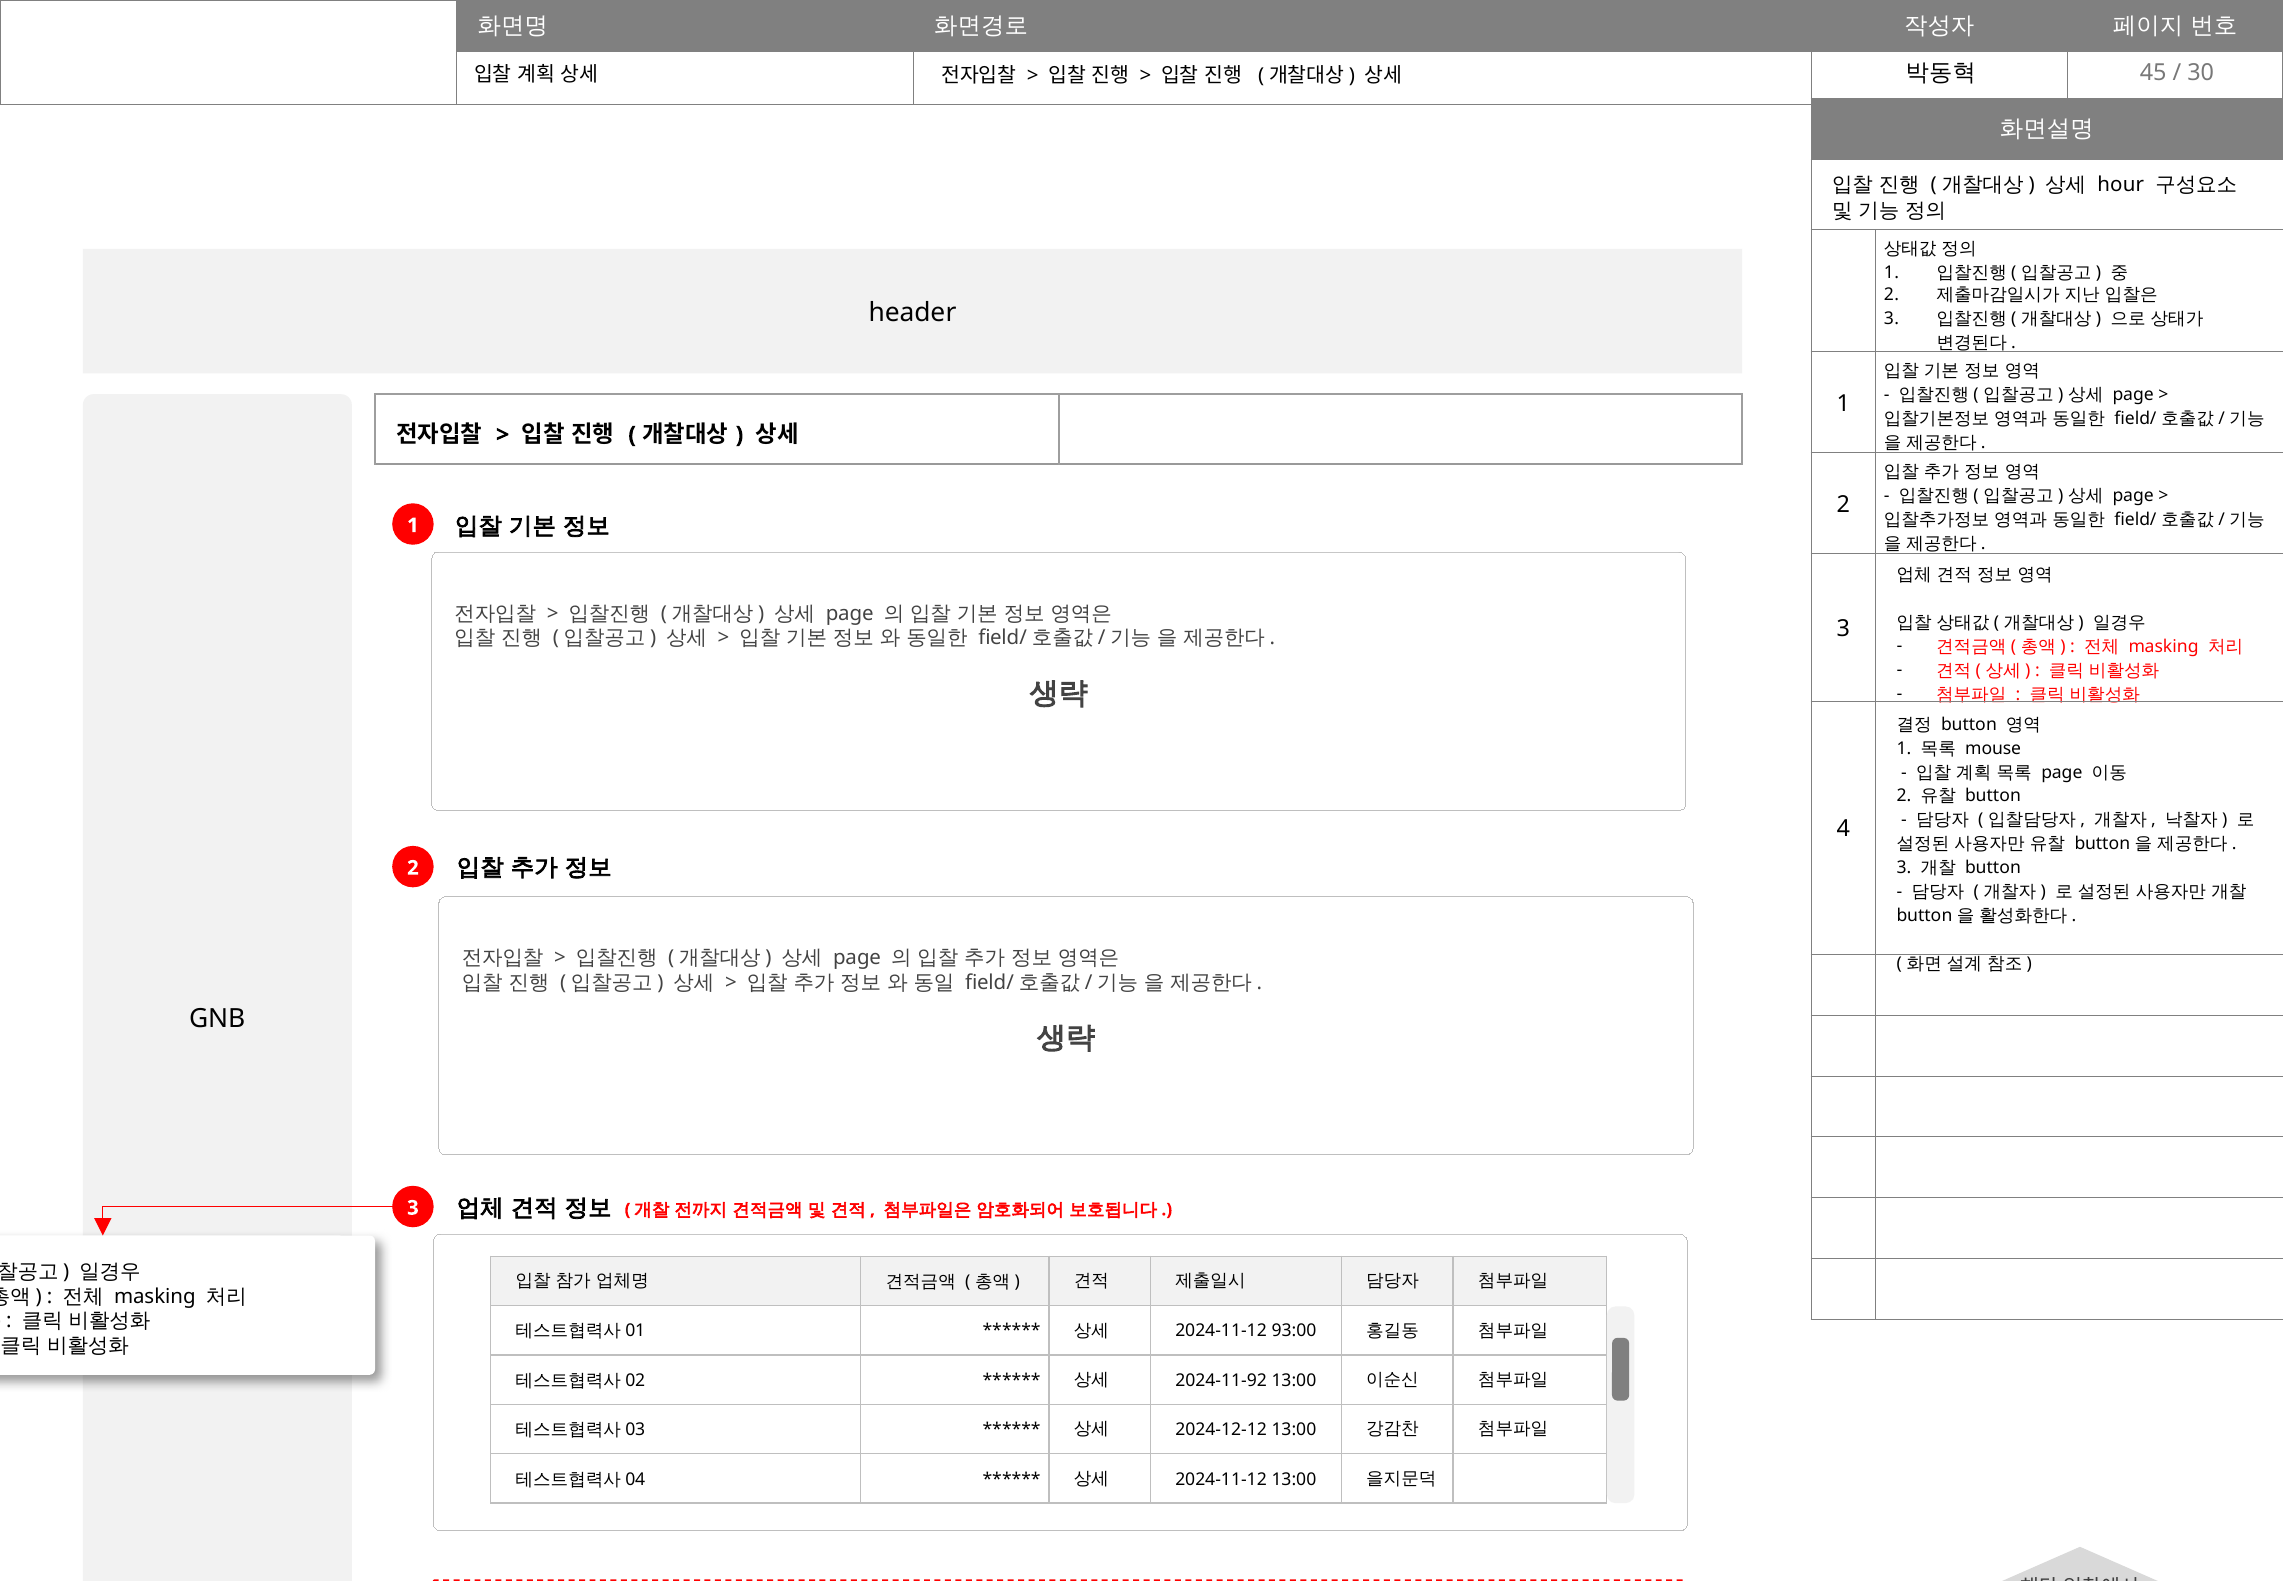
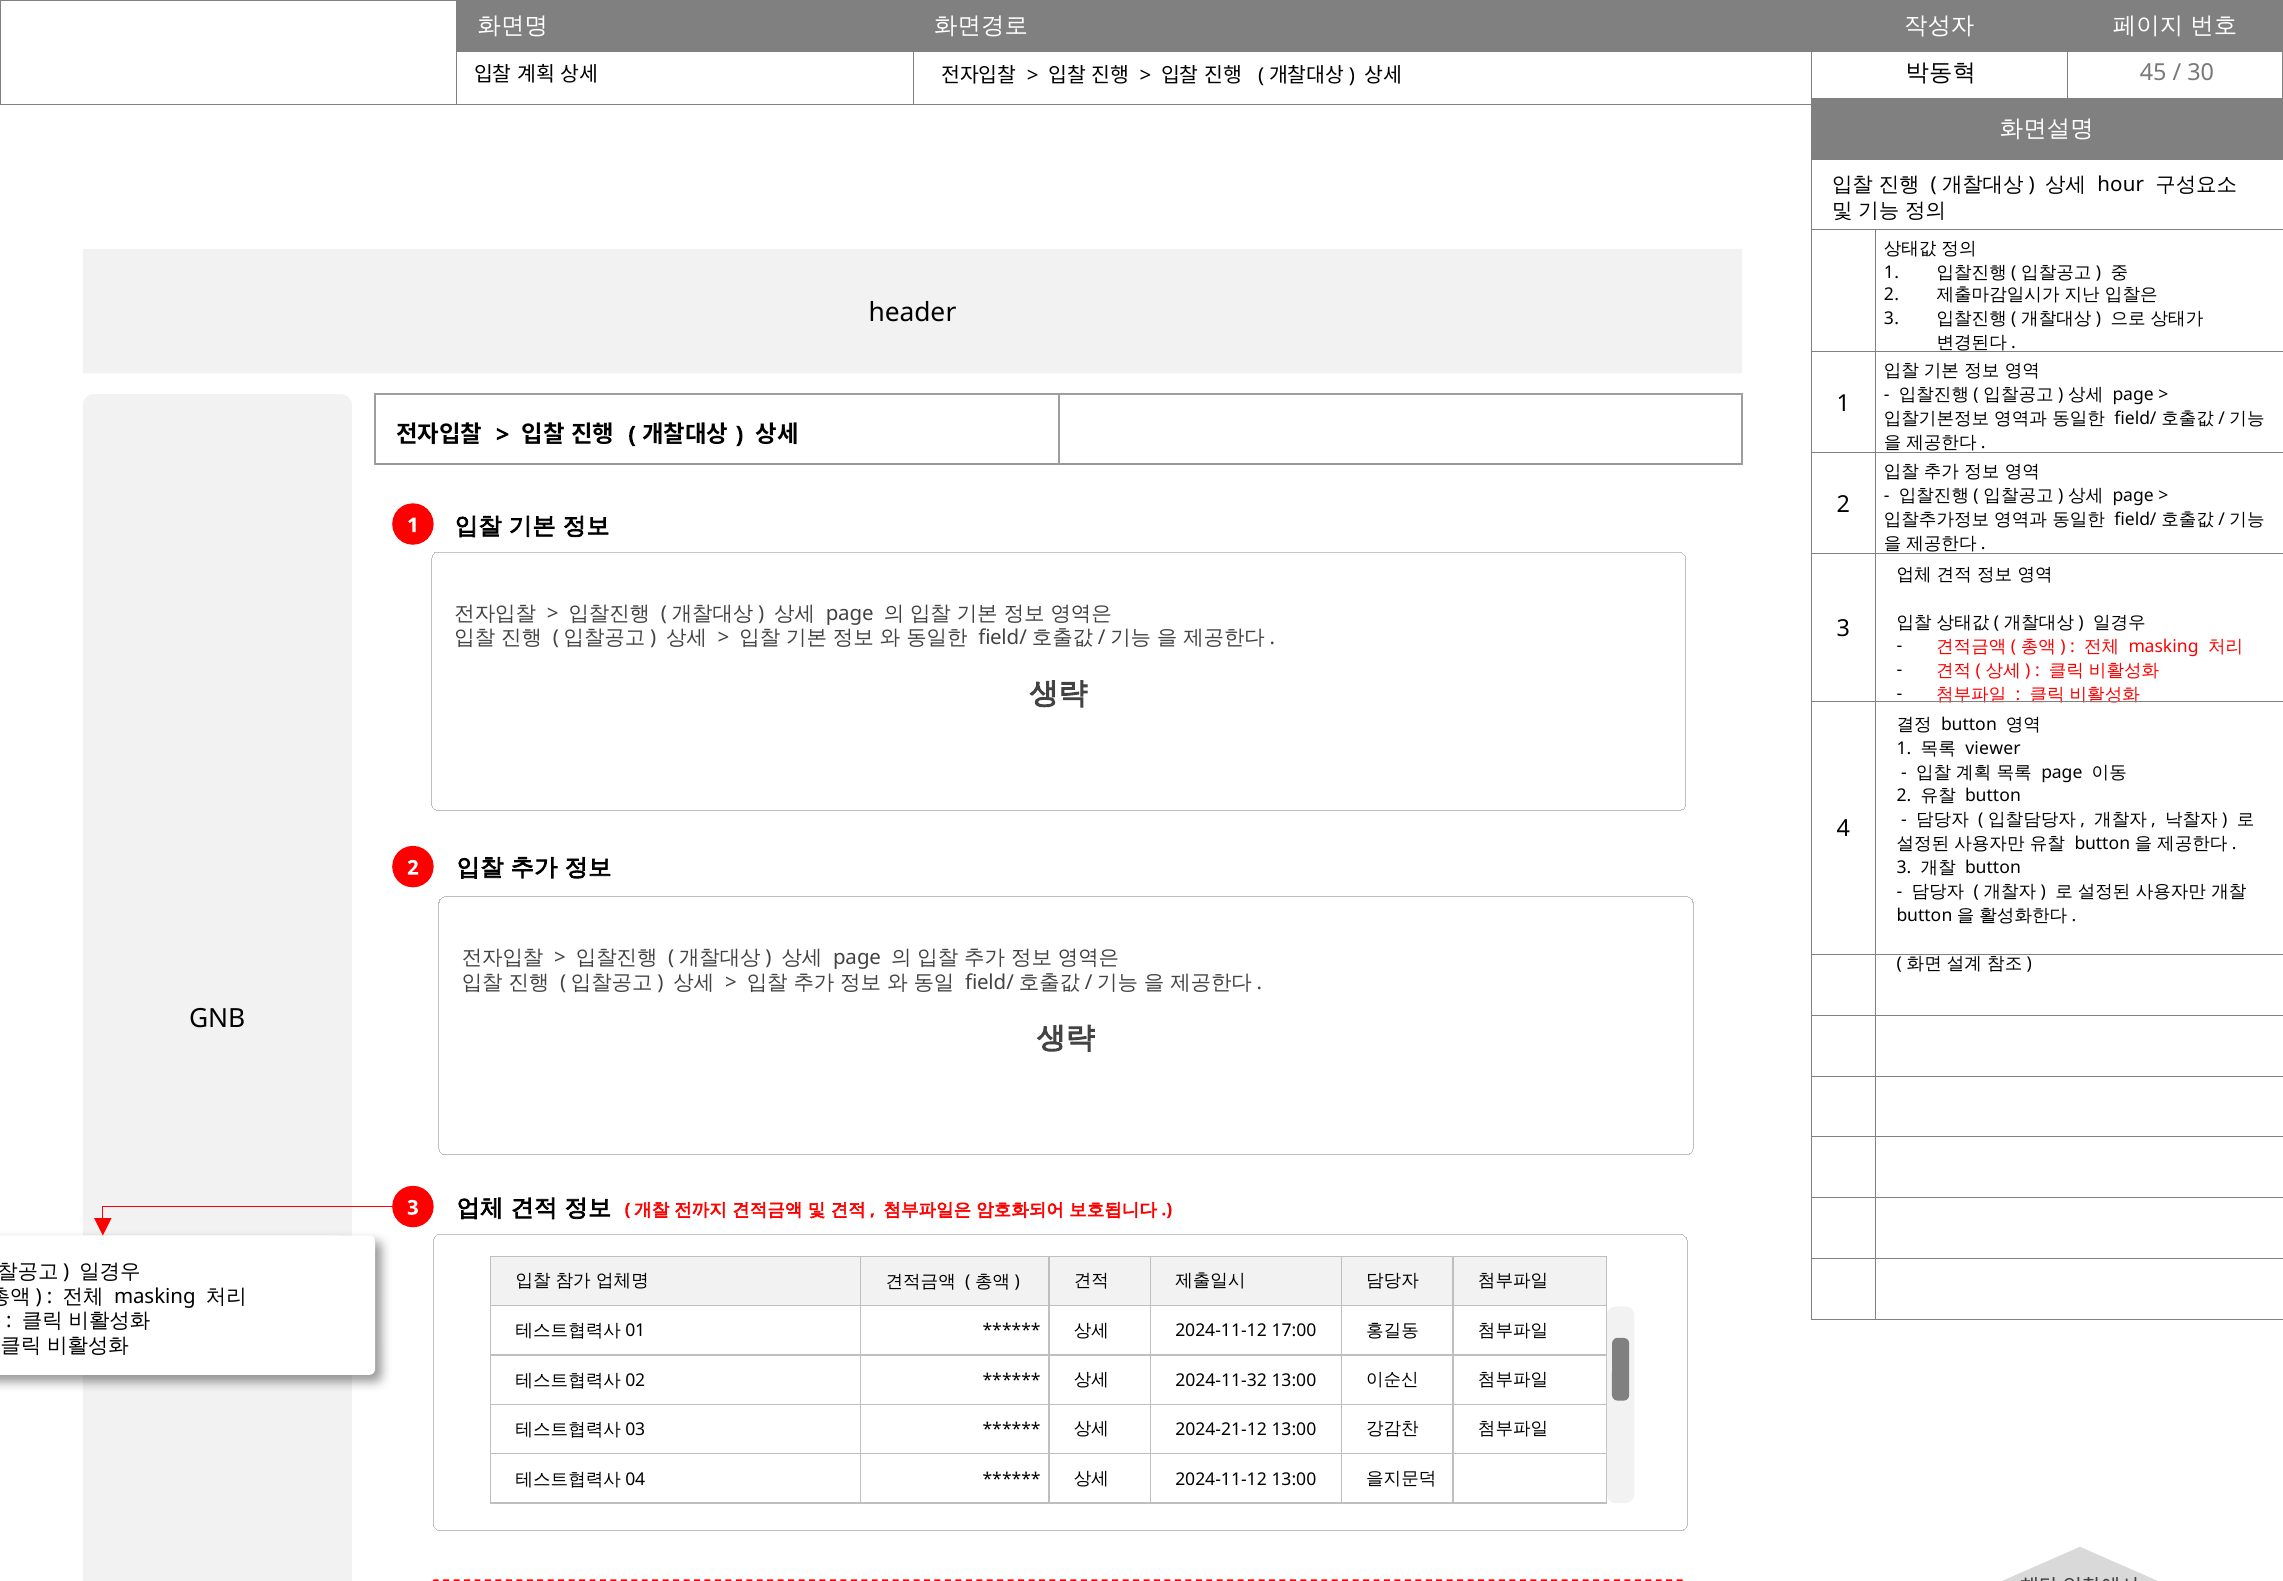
mouse: mouse -> viewer (1993, 748)
93:00: 93:00 -> 17:00 (1294, 1331)
2024-11-92: 2024-11-92 -> 2024-11-32 (1221, 1380)
2024-12-12: 2024-12-12 -> 2024-21-12 (1221, 1429)
